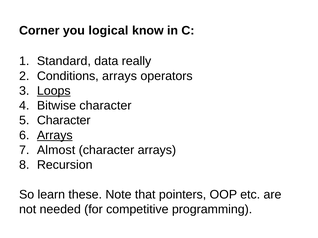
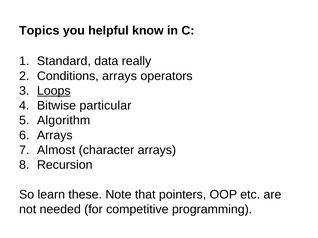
Corner: Corner -> Topics (39, 30)
logical: logical -> helpful (108, 30)
Bitwise character: character -> particular (105, 106)
Character: Character -> Algorithm (64, 121)
Arrays underline: present -> none (55, 135)
